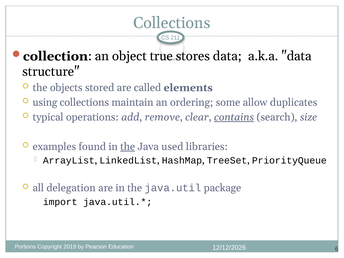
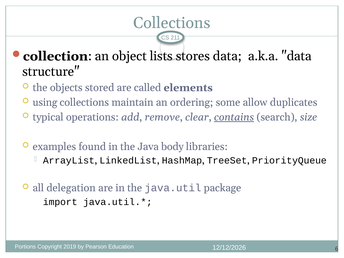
true: true -> lists (161, 56)
the underline: present -> none (128, 147)
used: used -> body (172, 147)
